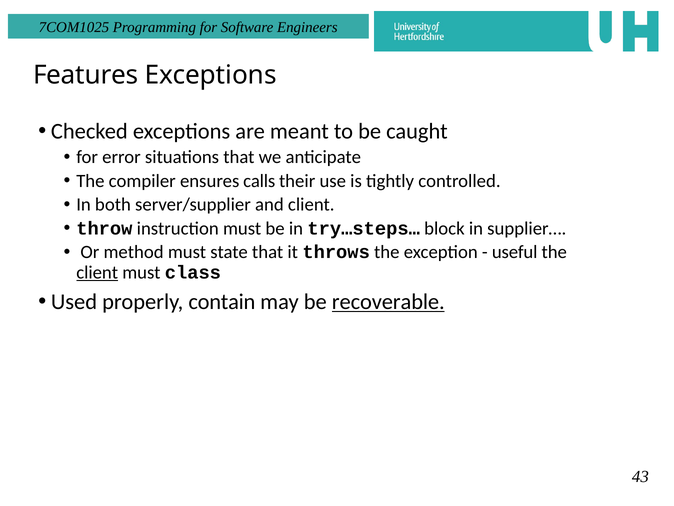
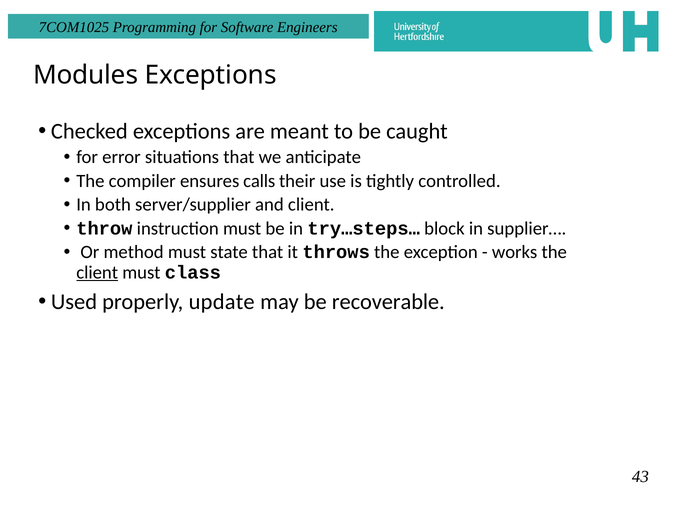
Features: Features -> Modules (86, 75)
useful: useful -> works (515, 252)
contain: contain -> update (222, 302)
recoverable underline: present -> none (388, 302)
